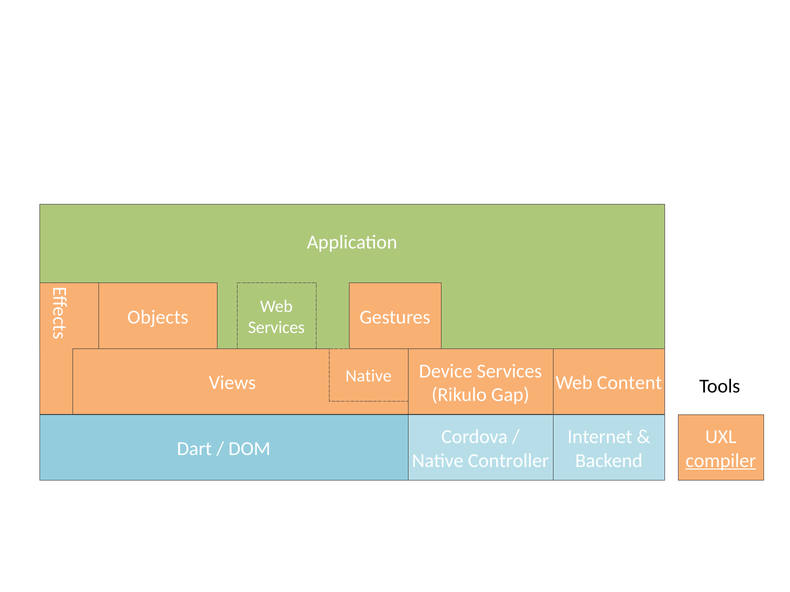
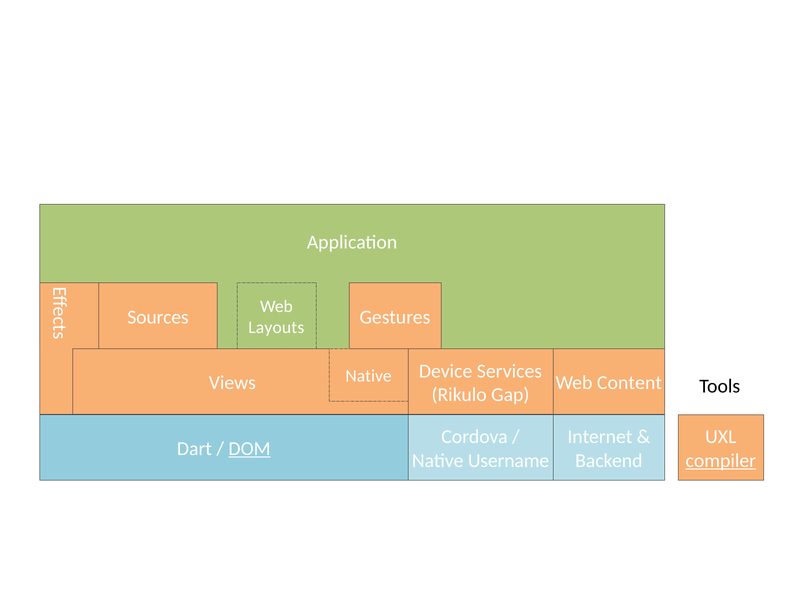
Objects: Objects -> Sources (158, 317)
Services: Services -> Layouts (276, 328)
DOM underline: none -> present (250, 449)
Controller: Controller -> Username (509, 461)
